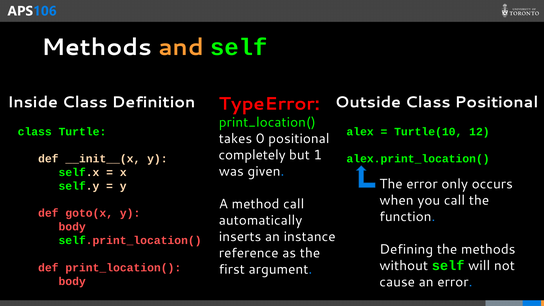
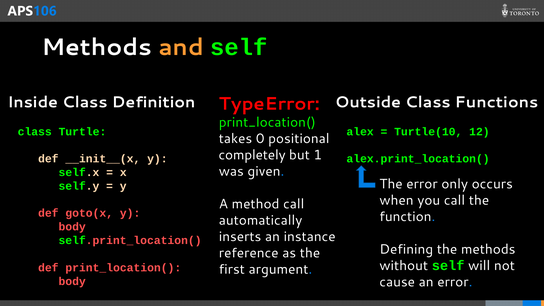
Class Positional: Positional -> Functions (497, 102)
